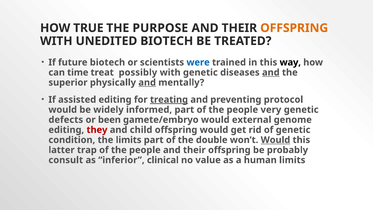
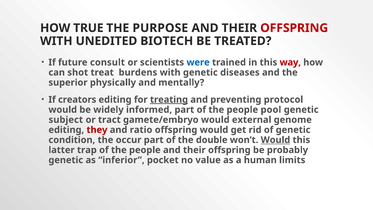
OFFSPRING colour: orange -> red (294, 28)
future biotech: biotech -> consult (107, 62)
way colour: black -> red (290, 62)
time: time -> shot (78, 72)
possibly: possibly -> burdens (138, 72)
and underline: present -> none (271, 72)
and underline: present -> none (147, 82)
assisted: assisted -> creators (77, 100)
very: very -> pool (271, 110)
defects: defects -> subject (66, 120)
been: been -> tract (109, 120)
child: child -> ratio (141, 130)
the limits: limits -> occur (129, 140)
consult: consult -> genetic (66, 160)
clinical: clinical -> pocket (163, 160)
